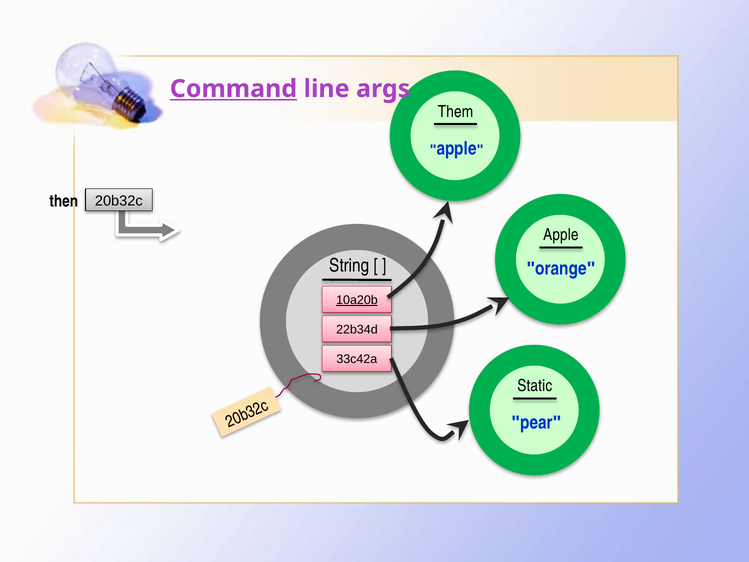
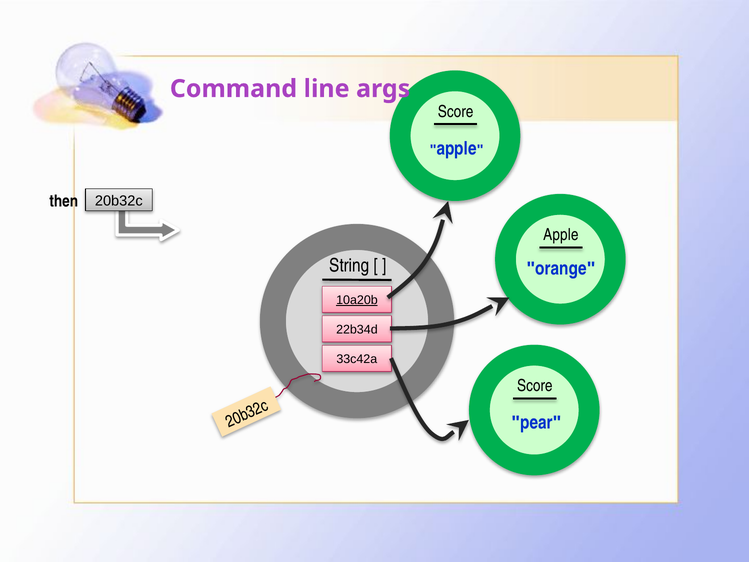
Command underline: present -> none (233, 89)
Them: Them -> Score (456, 111)
Static: Static -> Score (535, 386)
